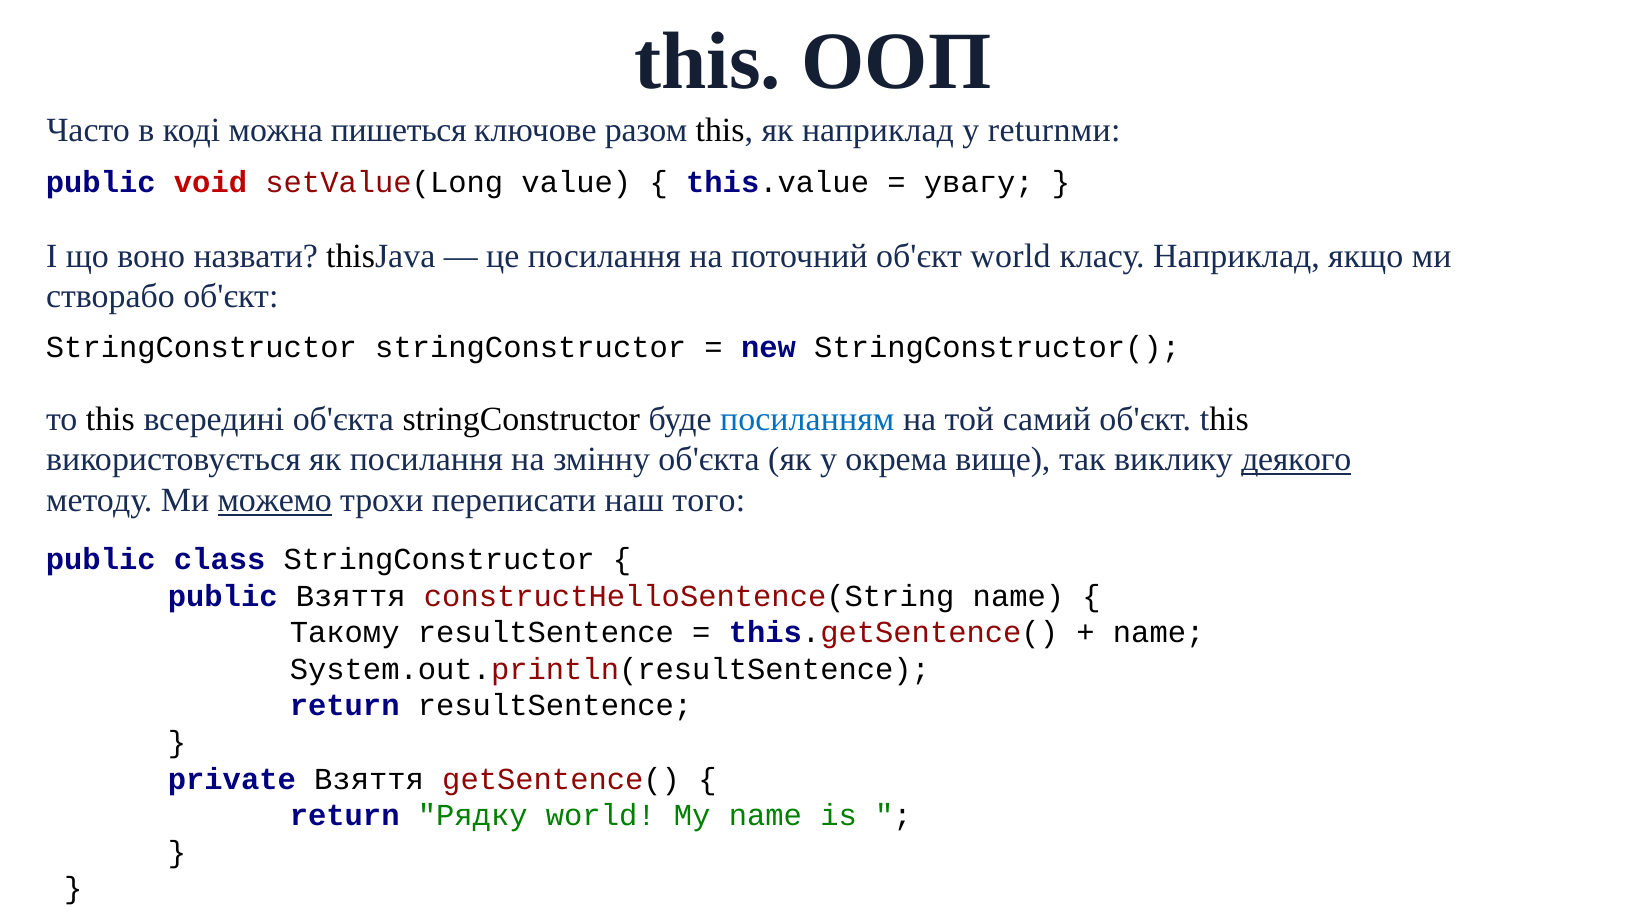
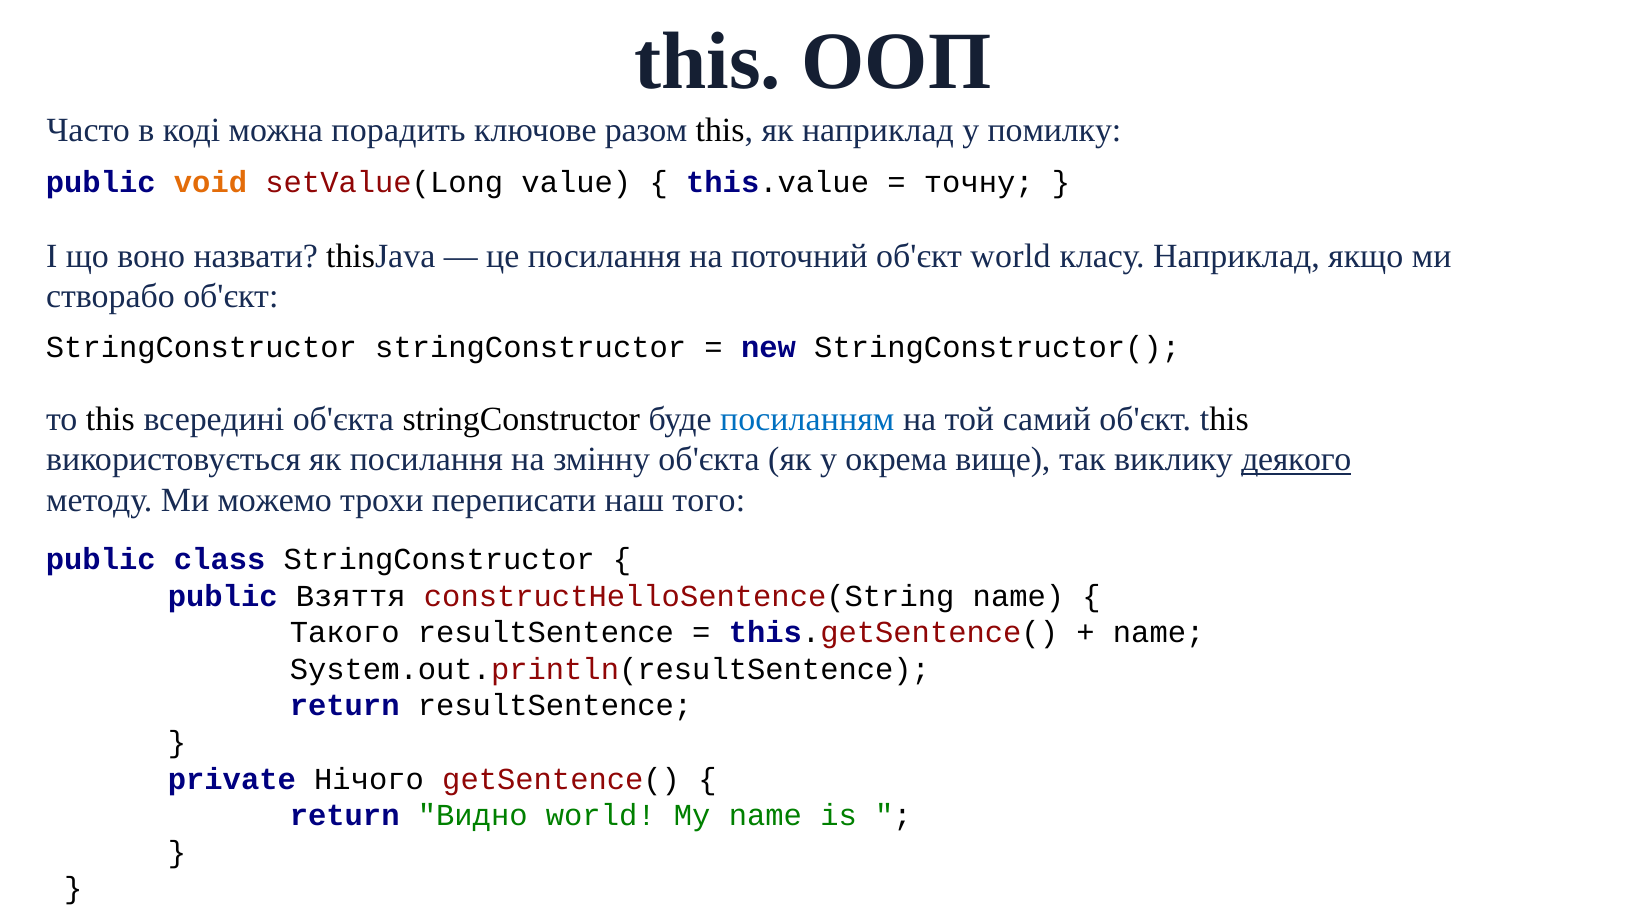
пишеться: пишеться -> порадить (399, 131)
returnми: returnми -> помилку (1054, 131)
void colour: red -> orange (211, 182)
увагу: увагу -> точну (979, 182)
можемо underline: present -> none (275, 500)
Такому: Такому -> Такого (345, 632)
private Взяття: Взяття -> Нічого (369, 779)
Рядку: Рядку -> Видно (473, 815)
